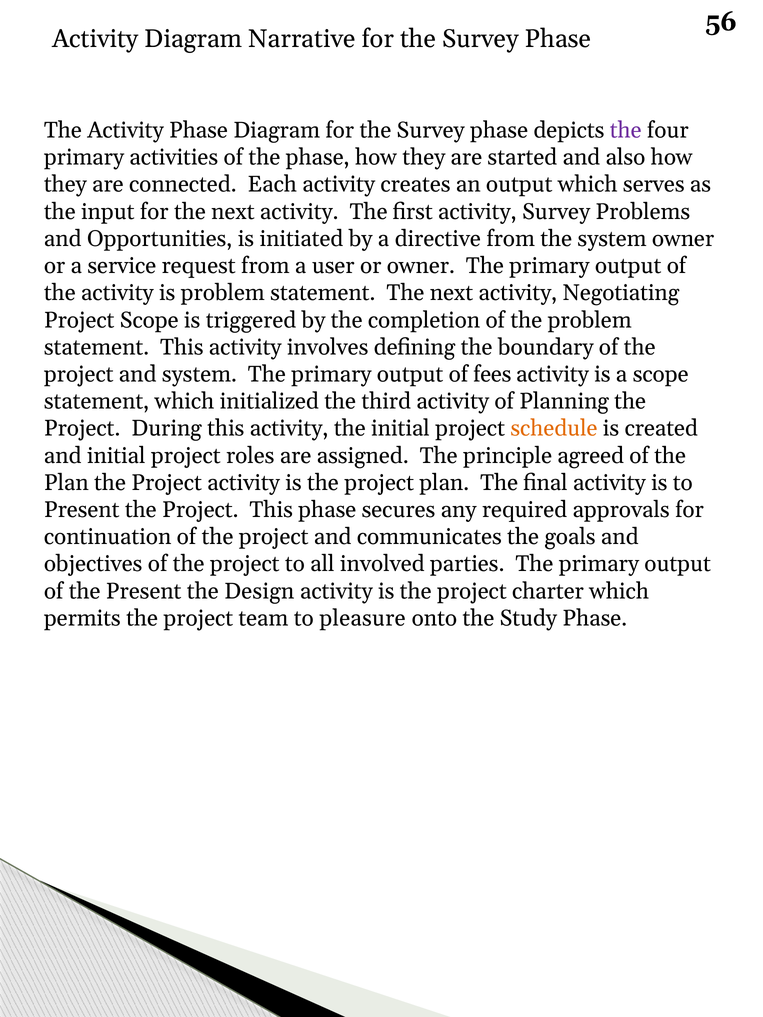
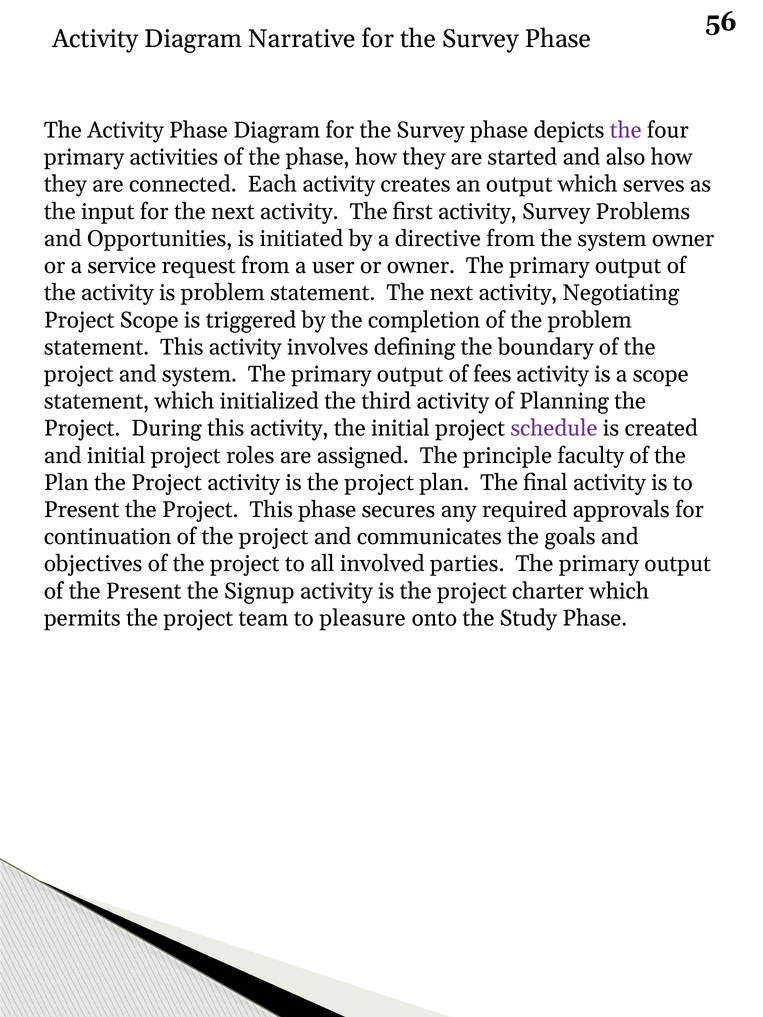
schedule colour: orange -> purple (554, 429)
agreed: agreed -> faculty (591, 456)
Design: Design -> Signup (259, 591)
